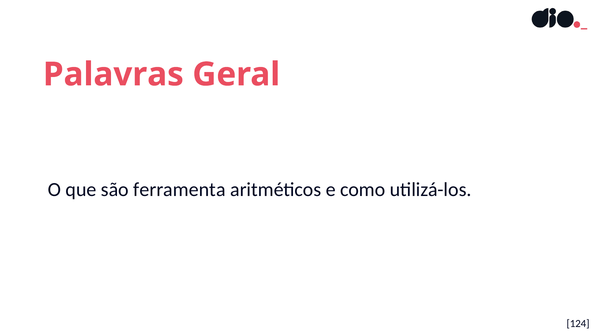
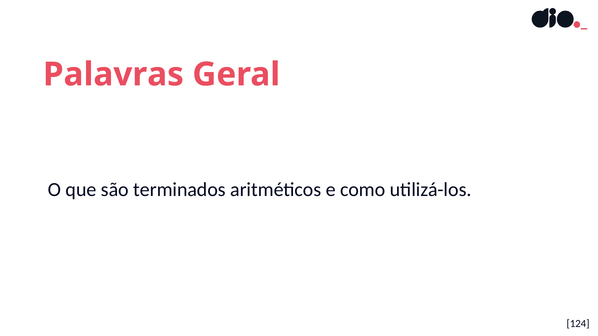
ferramenta: ferramenta -> terminados (179, 190)
